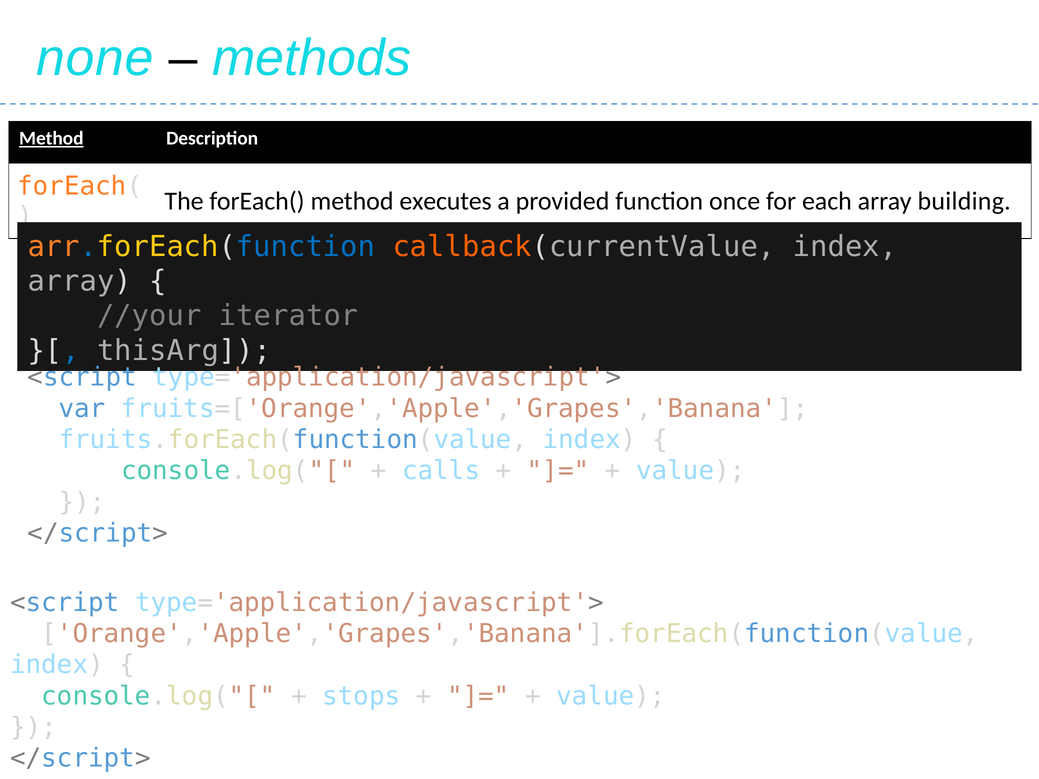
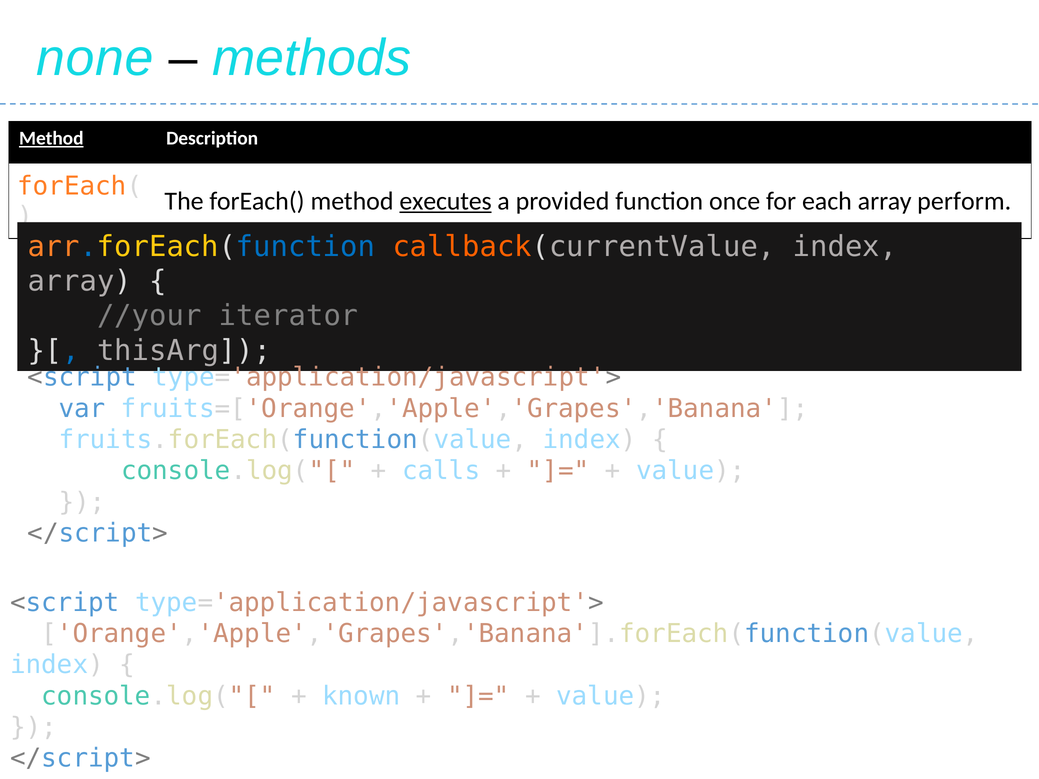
executes underline: none -> present (446, 201)
building: building -> perform (964, 201)
stops: stops -> known (361, 696)
